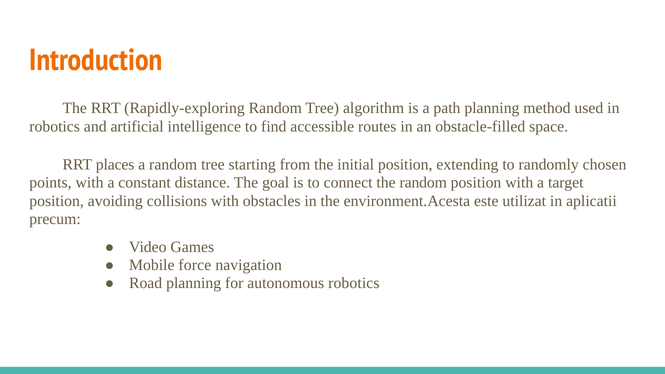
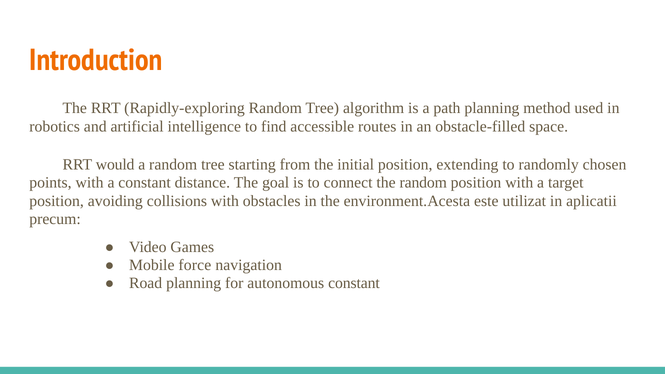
places: places -> would (115, 165)
autonomous robotics: robotics -> constant (354, 283)
